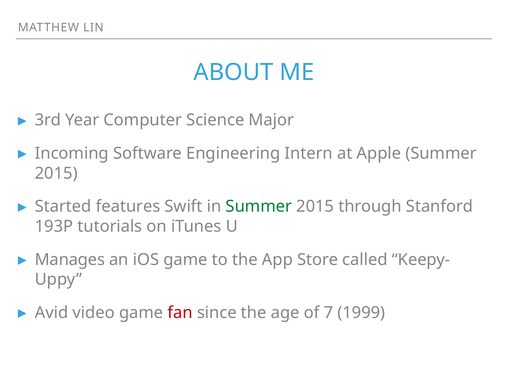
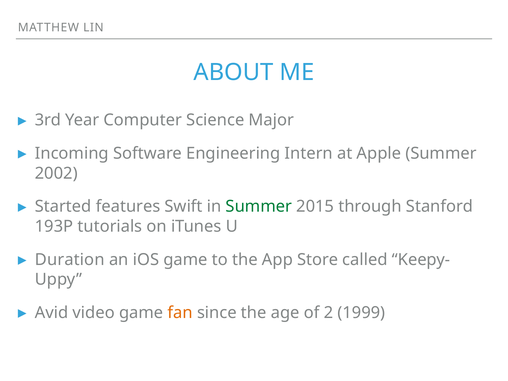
2015: 2015 -> 2002 (56, 173)
Manages: Manages -> Duration (70, 260)
fan colour: red -> orange (180, 313)
7: 7 -> 2 (329, 313)
